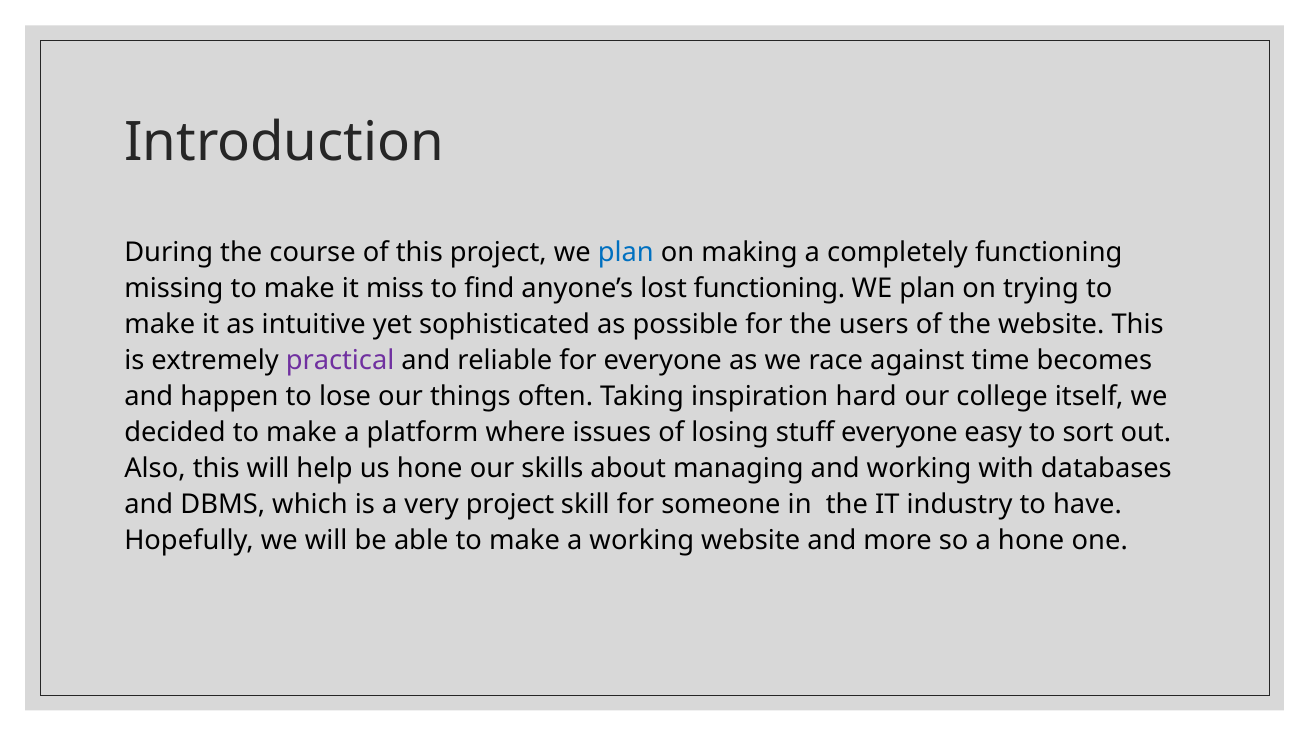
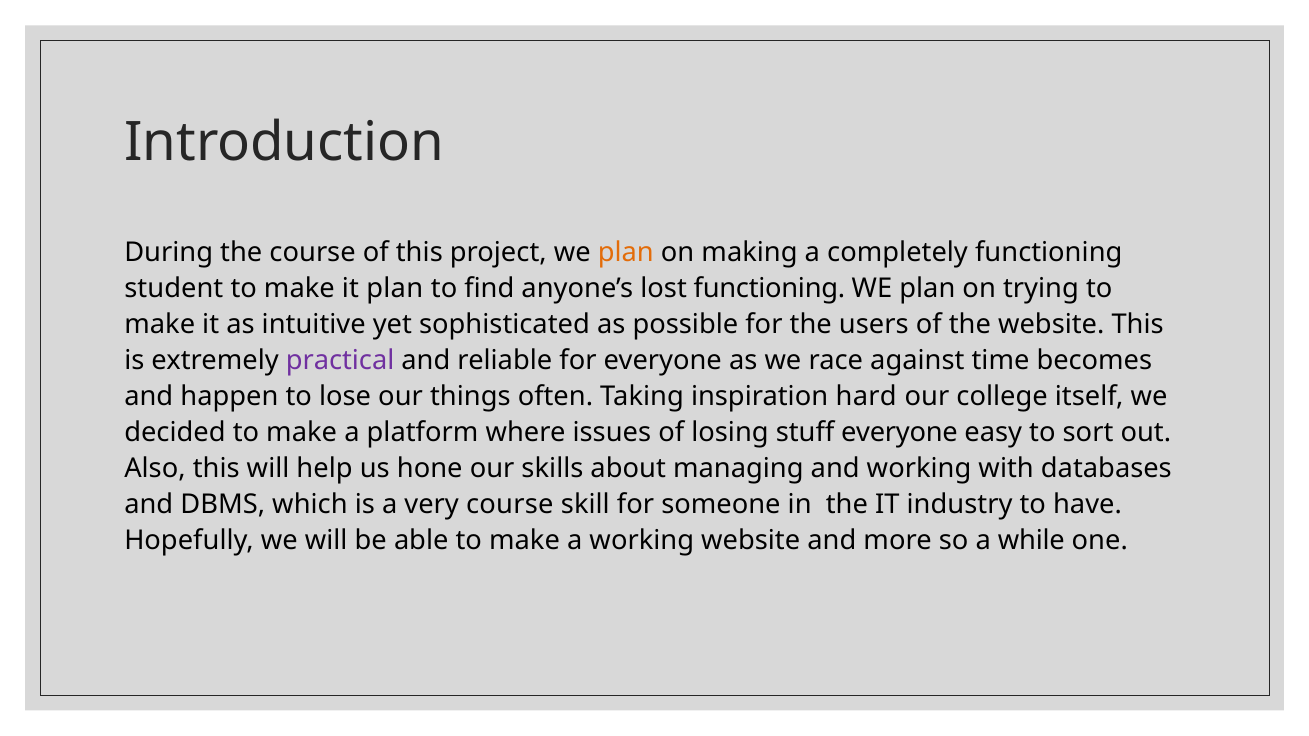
plan colour: blue -> orange (626, 252)
missing: missing -> student (174, 288)
it miss: miss -> plan (395, 288)
very project: project -> course (510, 504)
a hone: hone -> while (1031, 540)
